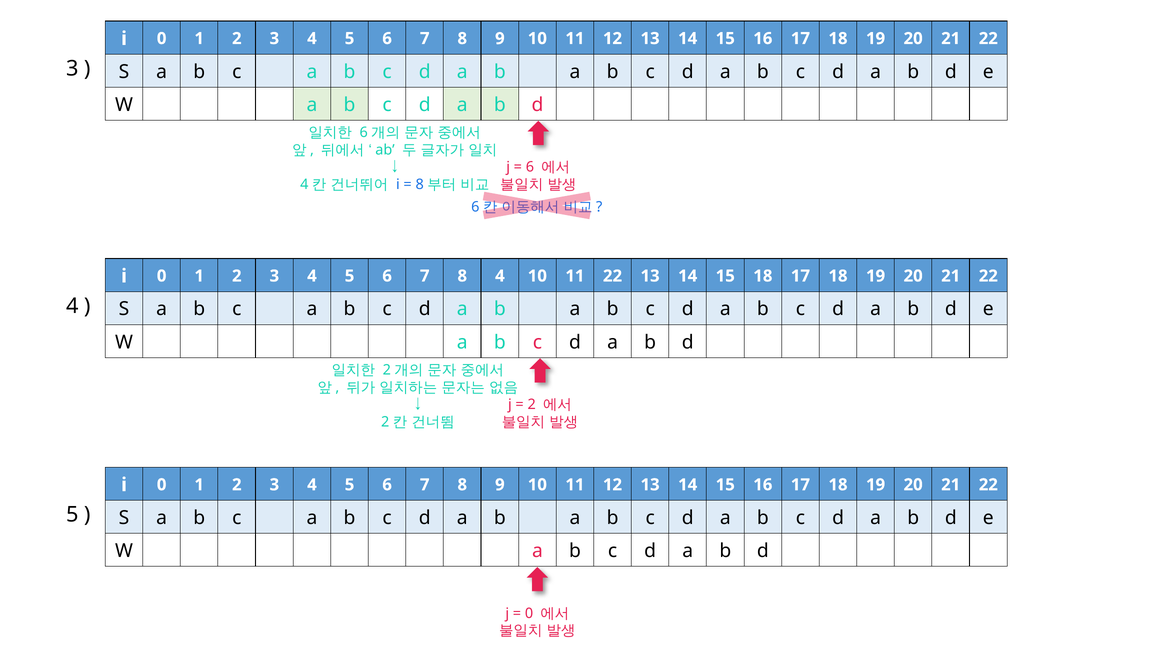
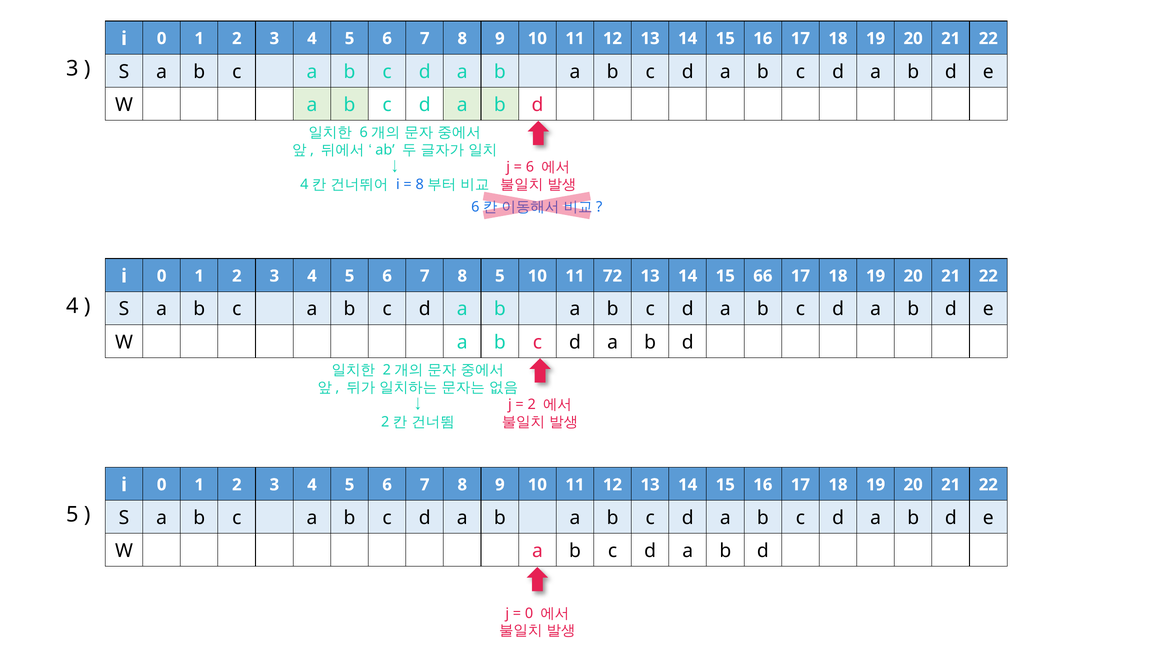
8 4: 4 -> 5 (500, 276)
11 22: 22 -> 72 (613, 276)
15 18: 18 -> 66 (763, 276)
